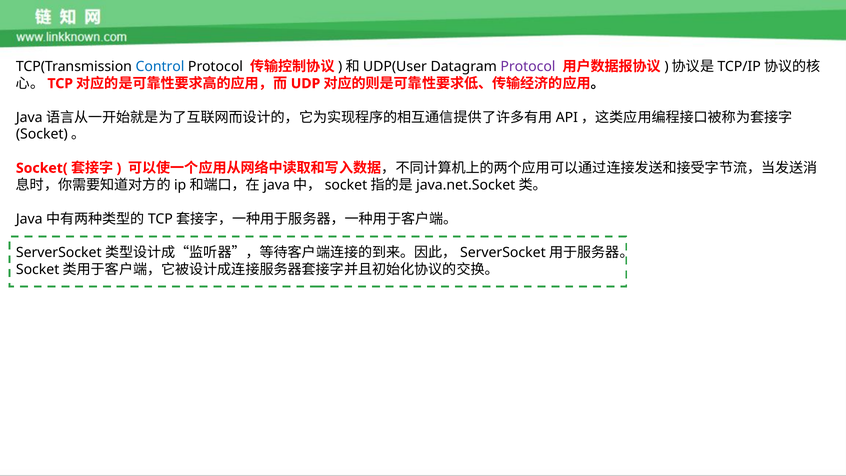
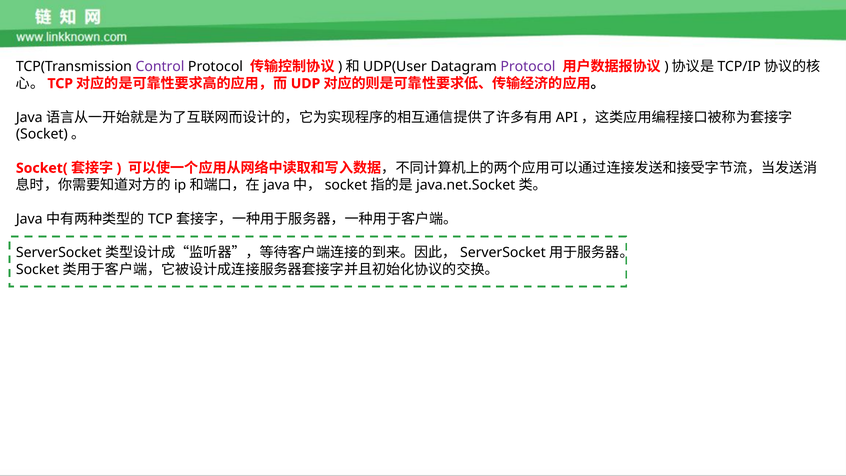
Control colour: blue -> purple (160, 67)
